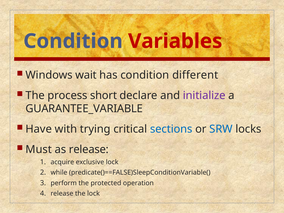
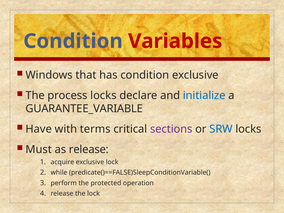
wait: wait -> that (86, 75)
condition different: different -> exclusive (195, 75)
process short: short -> locks (103, 95)
initialize colour: purple -> blue (204, 95)
trying: trying -> terms (95, 129)
sections colour: blue -> purple (171, 129)
